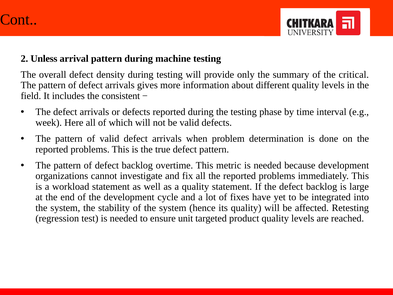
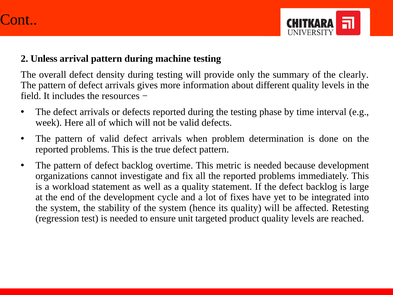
critical: critical -> clearly (354, 75)
consistent: consistent -> resources (121, 96)
